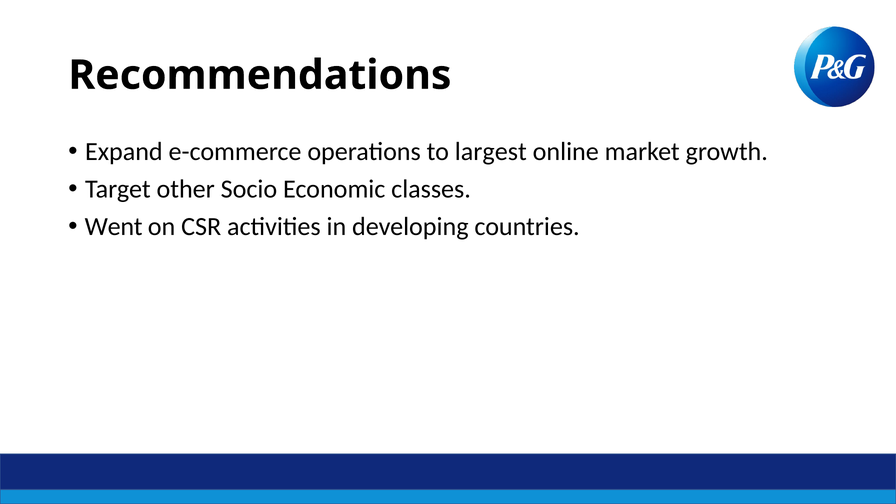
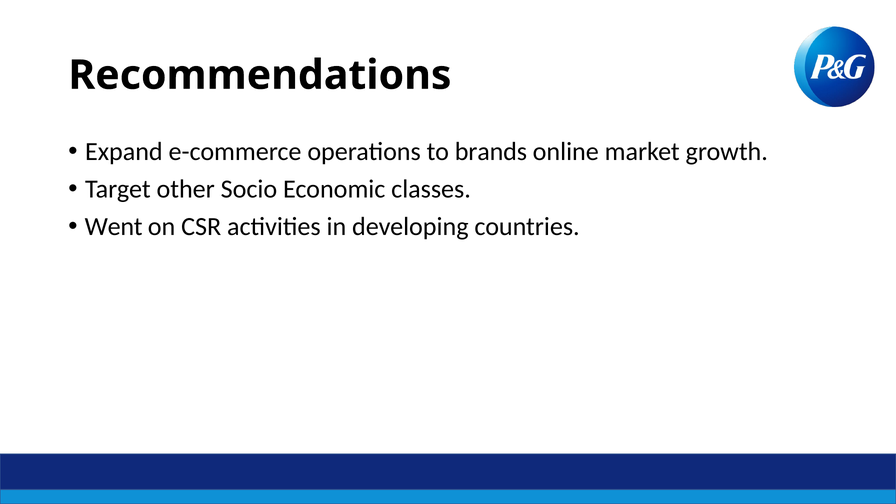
largest: largest -> brands (491, 151)
